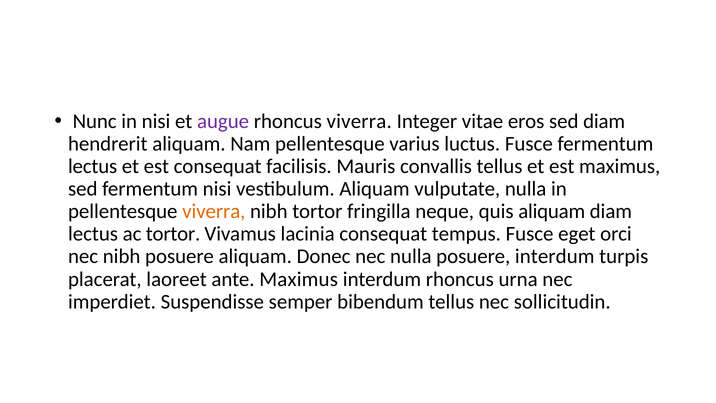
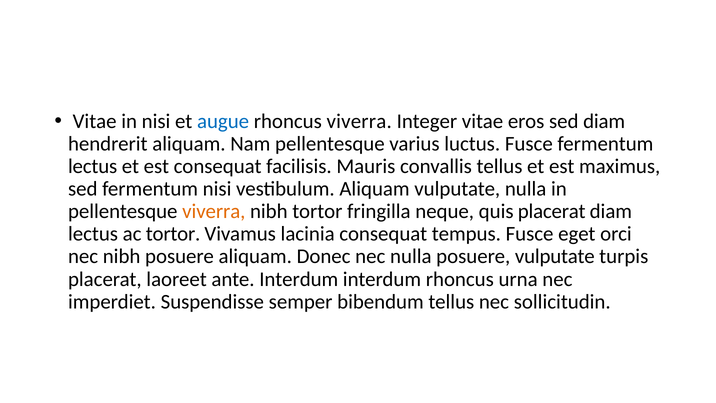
Nunc: Nunc -> Vitae (95, 121)
augue colour: purple -> blue (223, 121)
quis aliquam: aliquam -> placerat (552, 211)
posuere interdum: interdum -> vulputate (555, 256)
ante Maximus: Maximus -> Interdum (299, 279)
